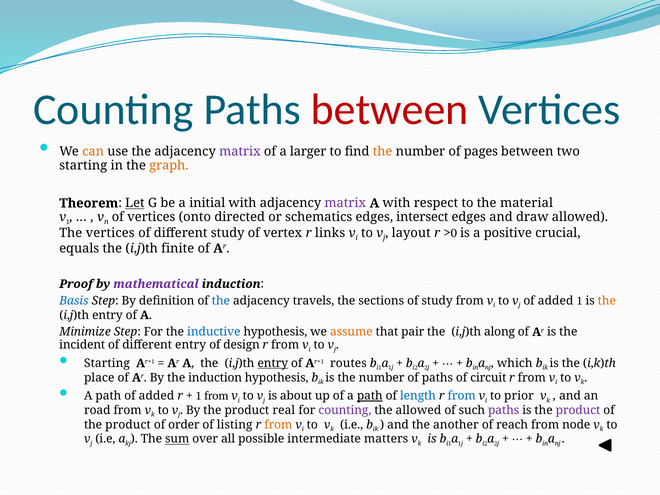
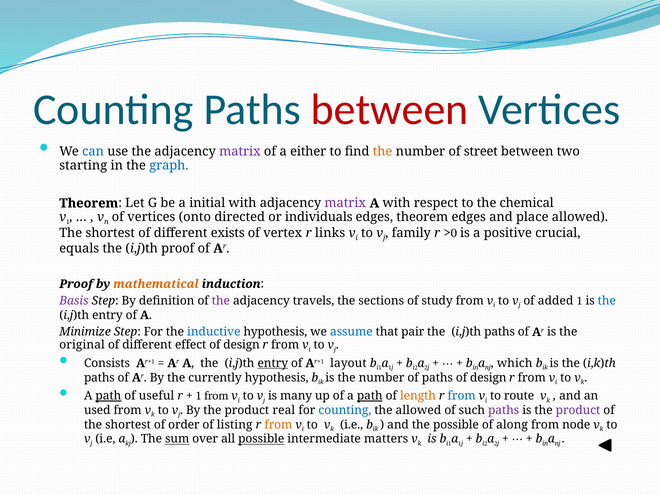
can colour: orange -> blue (93, 152)
larger: larger -> either (308, 152)
pages: pages -> street (481, 152)
graph colour: orange -> blue (169, 165)
Let underline: present -> none (135, 203)
material: material -> chemical (527, 203)
schematics: schematics -> individuals (319, 217)
edges intersect: intersect -> theorem (422, 217)
draw: draw -> place (532, 217)
vertices: vertices -> shortest (110, 233)
different study: study -> exists (228, 233)
layout: layout -> family (411, 233)
i,j)th finite: finite -> proof (178, 248)
mathematical colour: purple -> orange (156, 284)
Basis colour: blue -> purple (74, 301)
the colour: blue -> purple (221, 301)
the colour: orange -> blue (607, 301)
assume colour: orange -> blue (351, 332)
i,j)th along: along -> paths (500, 332)
incident: incident -> original (82, 345)
different entry: entry -> effect (191, 345)
Starting: Starting -> Consists (107, 363)
routes: routes -> layout (348, 363)
place: place -> paths (99, 378)
the induction: induction -> currently (215, 378)
circuit: circuit -> design (488, 378)
path underline: none -> present (108, 396)
added: added -> useful (157, 396)
about: about -> many (296, 396)
length colour: blue -> orange (418, 396)
prior: prior -> route (519, 396)
road: road -> used (97, 410)
counting colour: purple -> blue (345, 410)
product: product -> shortest (128, 425)
the another: another -> possible (456, 425)
reach: reach -> along (512, 425)
possible underline: none -> present (261, 439)
